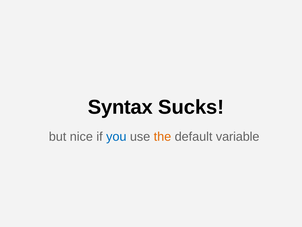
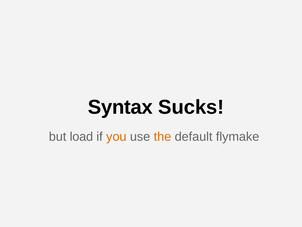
nice: nice -> load (81, 137)
you colour: blue -> orange (116, 137)
variable: variable -> flymake (238, 137)
